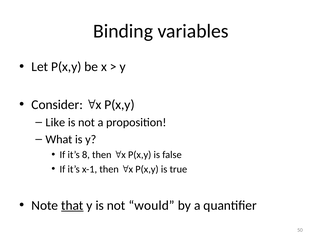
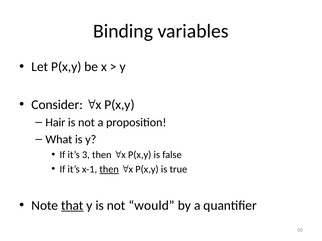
Like: Like -> Hair (55, 123)
8: 8 -> 3 (86, 155)
then underline: none -> present (109, 170)
